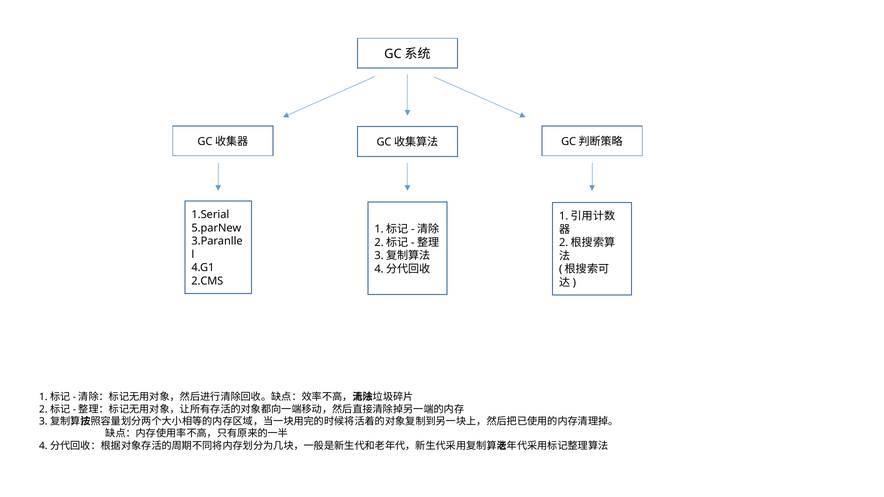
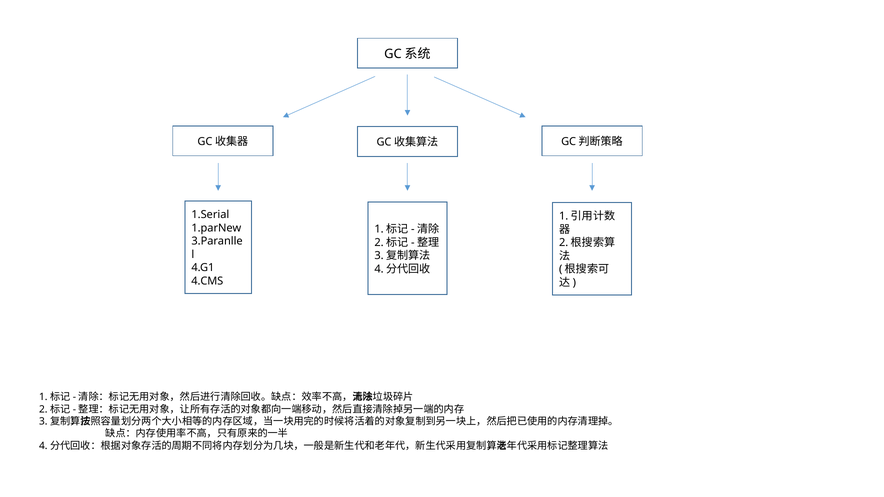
5.parNew: 5.parNew -> 1.parNew (216, 228)
2.CMS: 2.CMS -> 4.CMS (207, 281)
